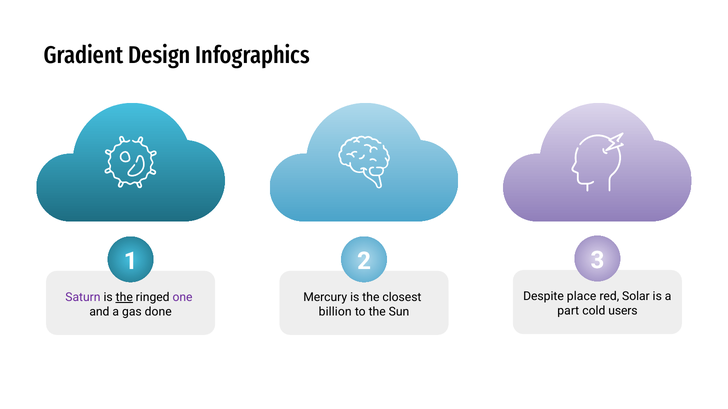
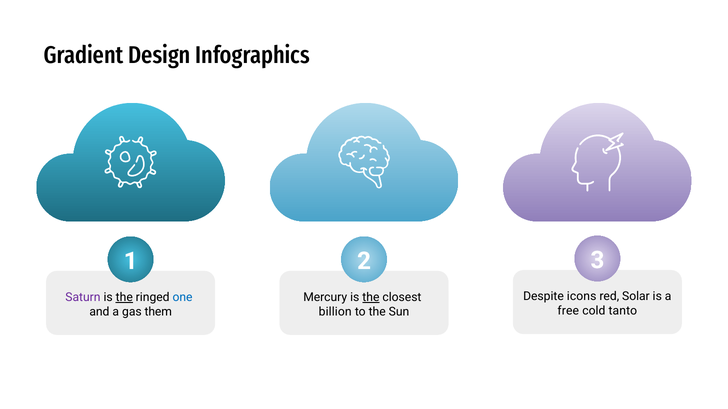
place: place -> icons (582, 297)
one colour: purple -> blue (183, 298)
the underline: none -> present (371, 298)
part: part -> free (568, 311)
users: users -> tanto (623, 311)
done: done -> them (158, 312)
